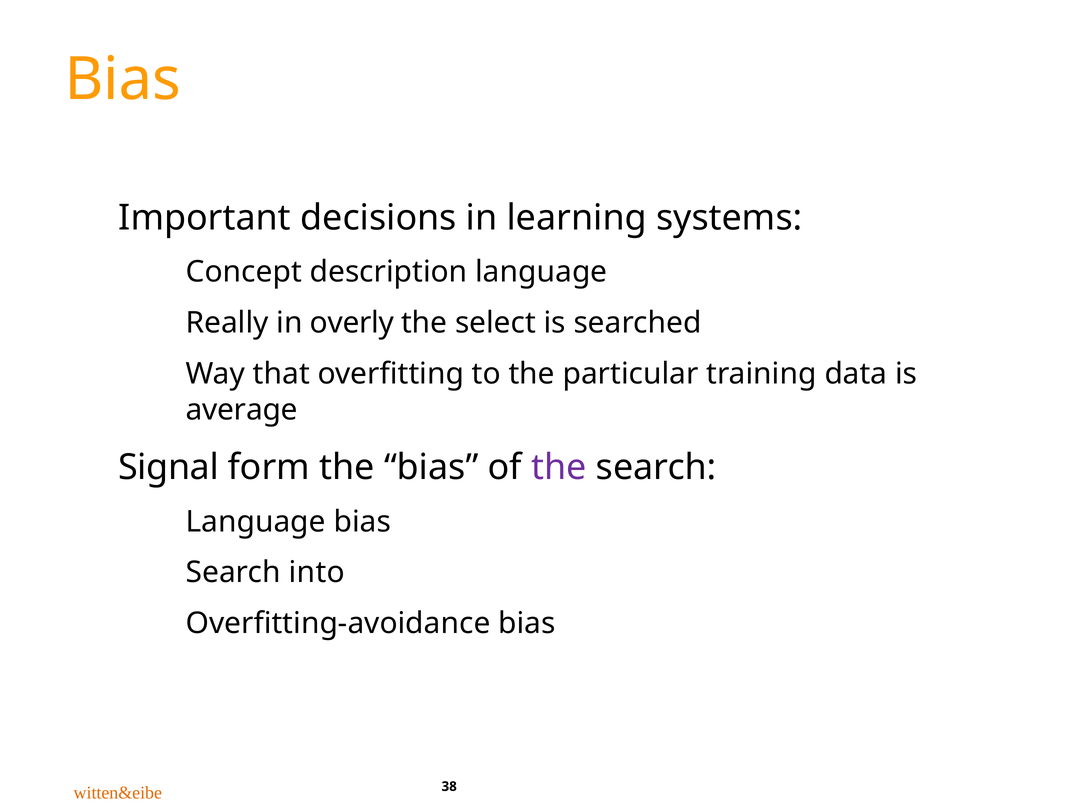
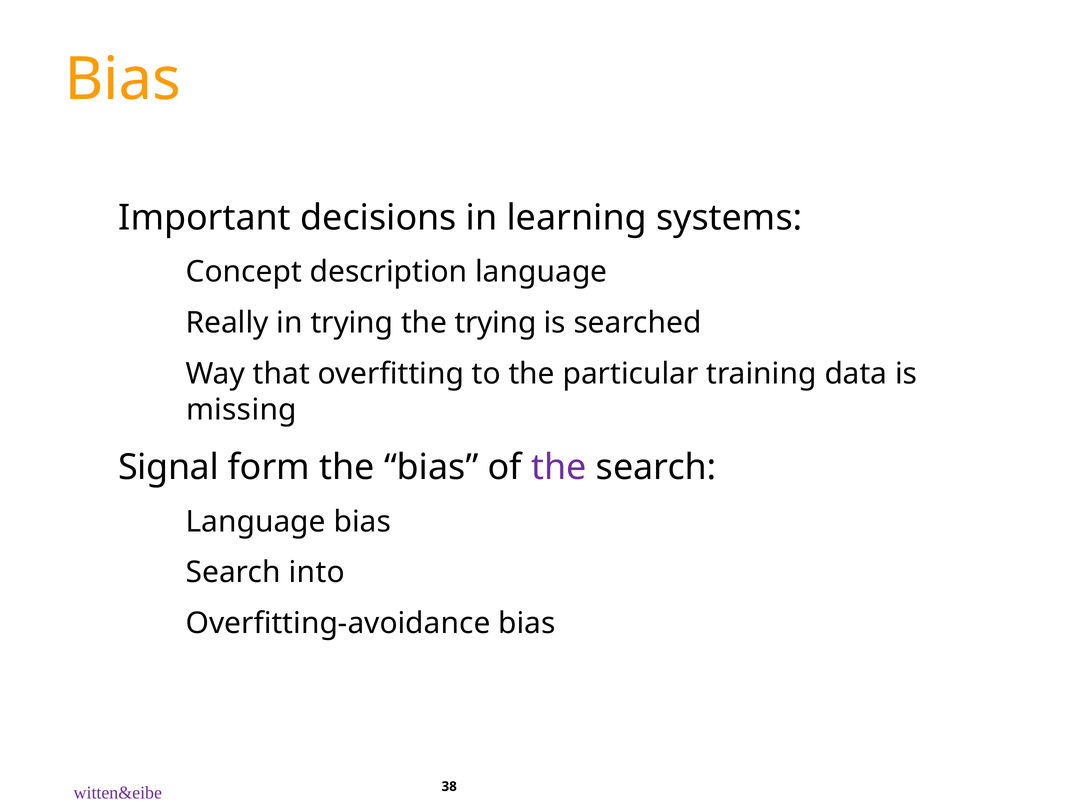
in overly: overly -> trying (352, 323)
the select: select -> trying (496, 323)
average: average -> missing (241, 410)
witten&eibe colour: orange -> purple (118, 793)
